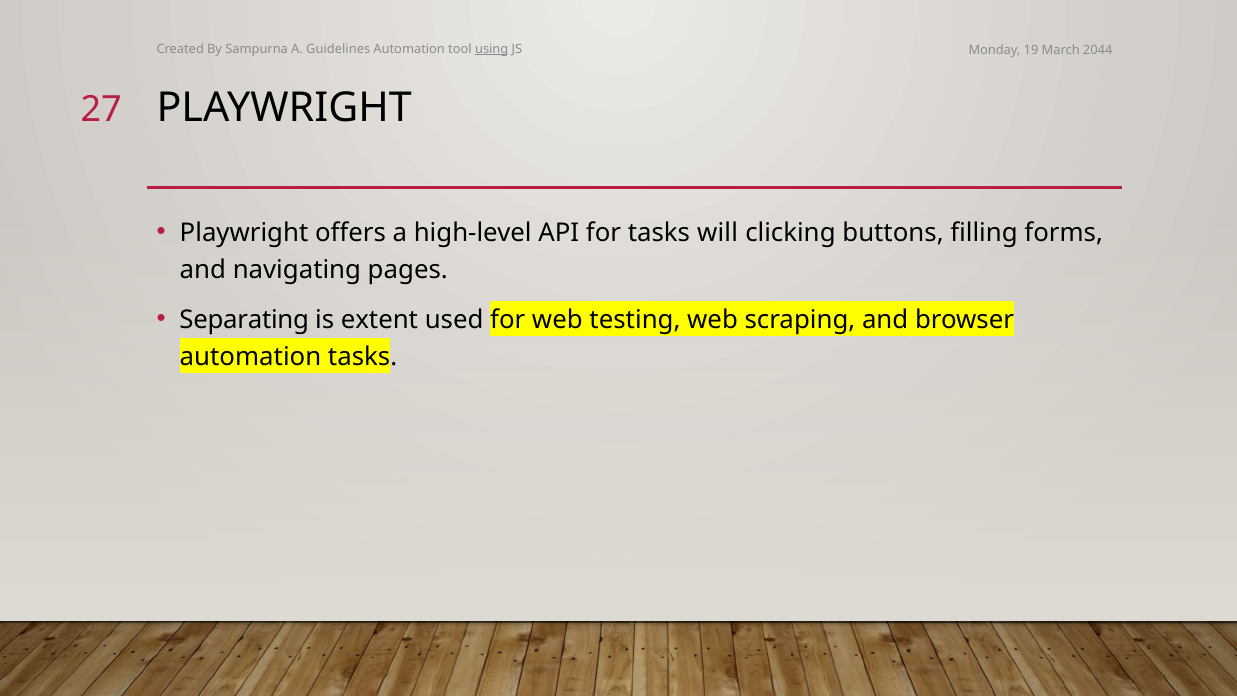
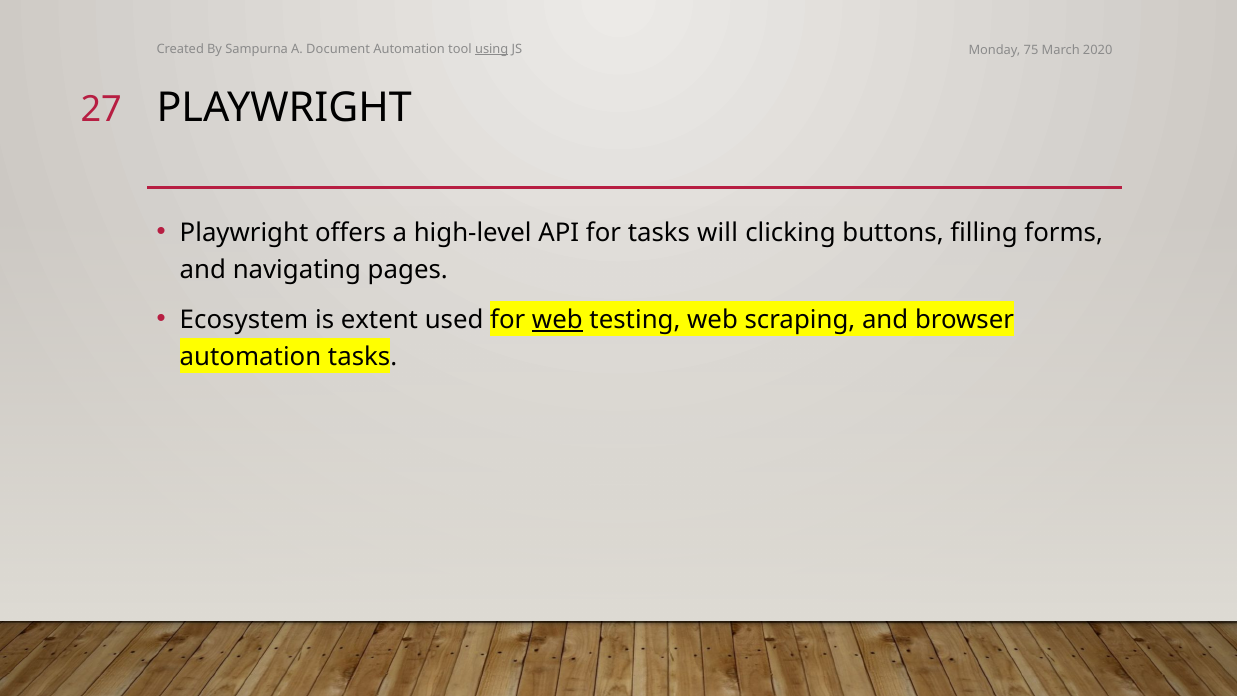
Guidelines: Guidelines -> Document (338, 49)
19: 19 -> 75 (1031, 50)
2044: 2044 -> 2020 (1098, 50)
Separating: Separating -> Ecosystem (244, 320)
web underline: none -> present (557, 320)
